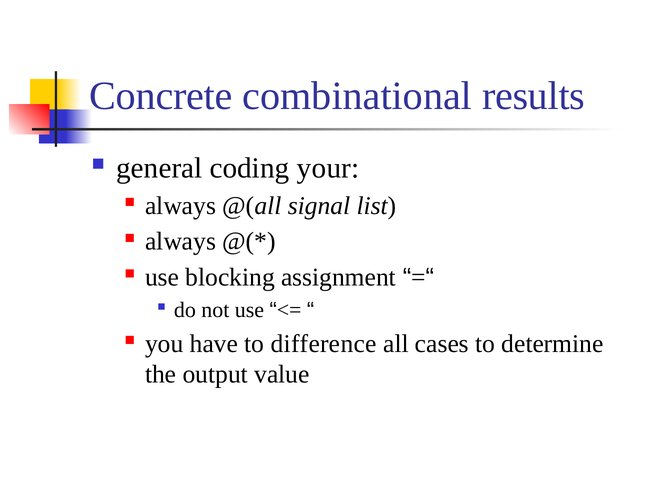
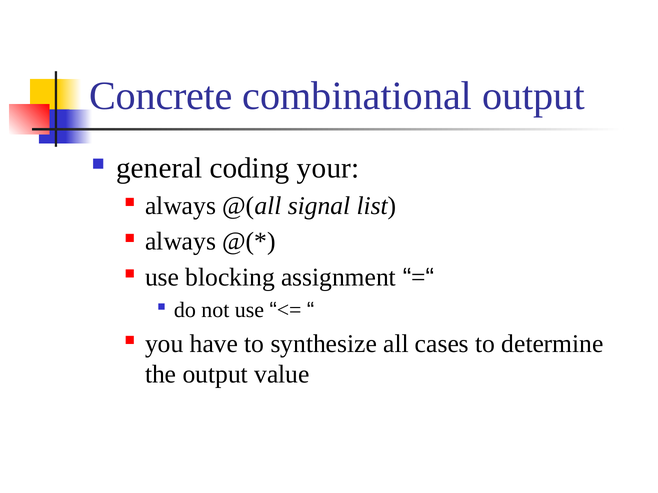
combinational results: results -> output (533, 96)
difference: difference -> synthesize (324, 344)
